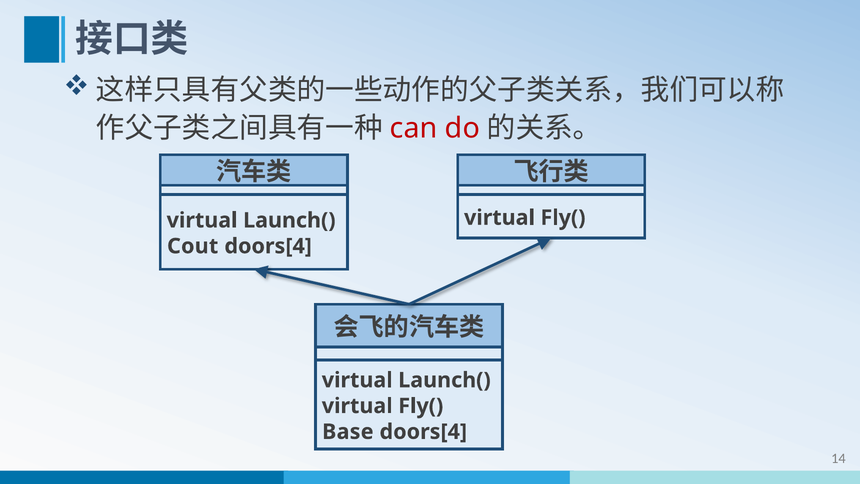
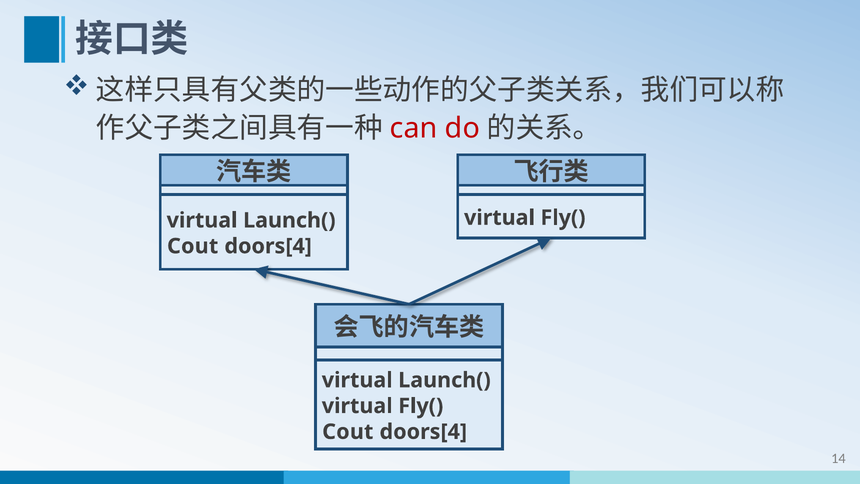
Base: Base -> Cout (348, 432)
